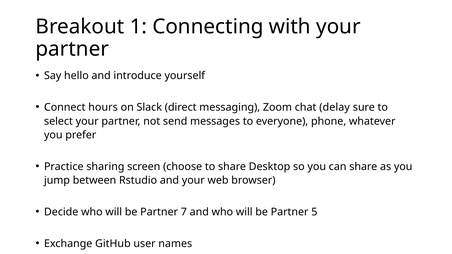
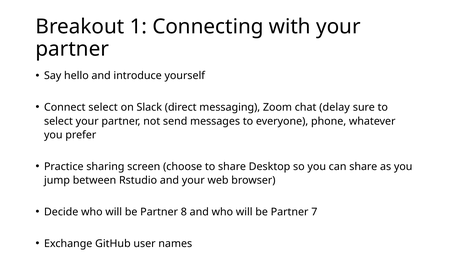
Connect hours: hours -> select (103, 107)
7: 7 -> 8 (184, 212)
5: 5 -> 7 (314, 212)
